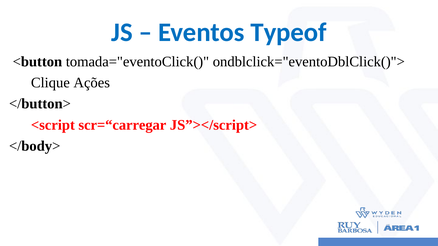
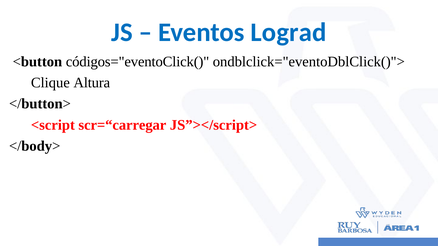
Typeof: Typeof -> Lograd (289, 32)
tomada="eventoClick(: tomada="eventoClick( -> códigos="eventoClick( (138, 62)
Ações: Ações -> Altura (92, 83)
